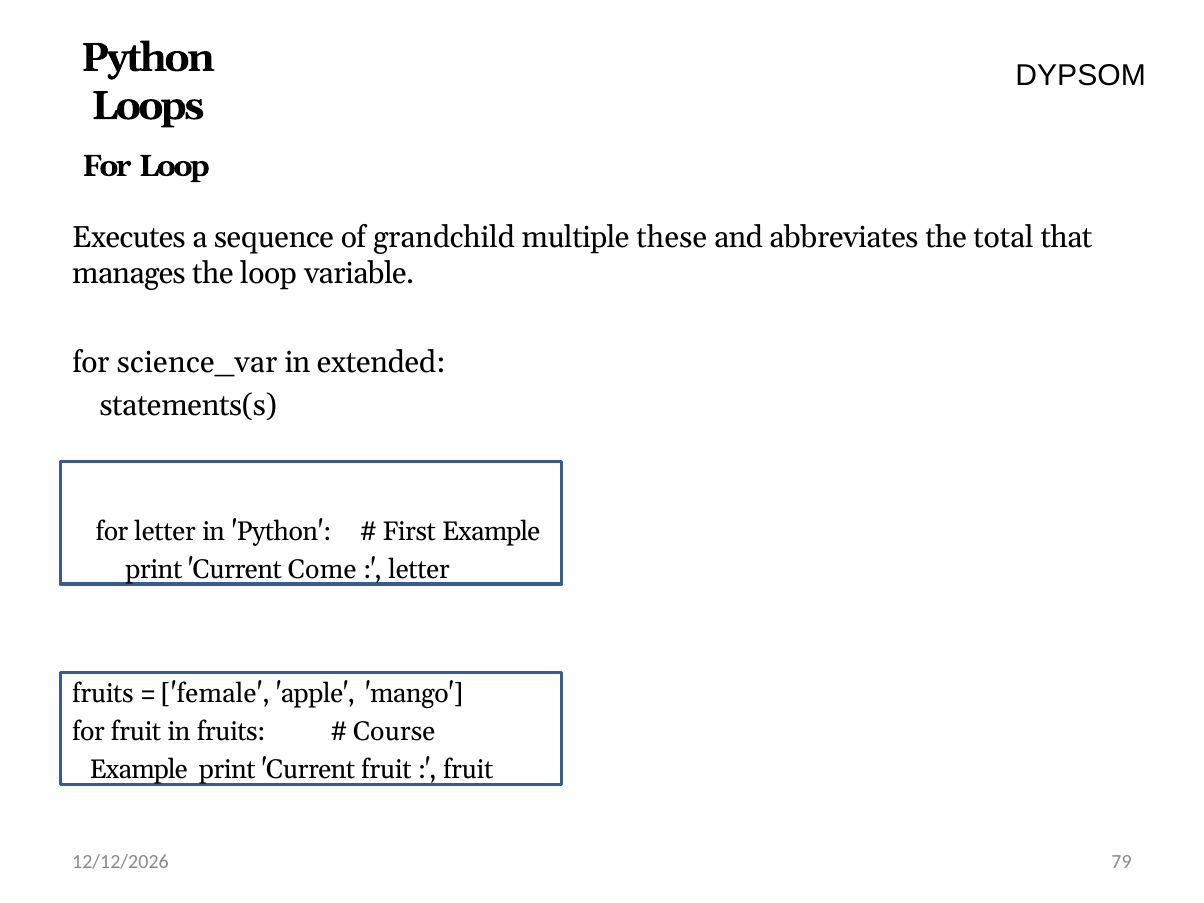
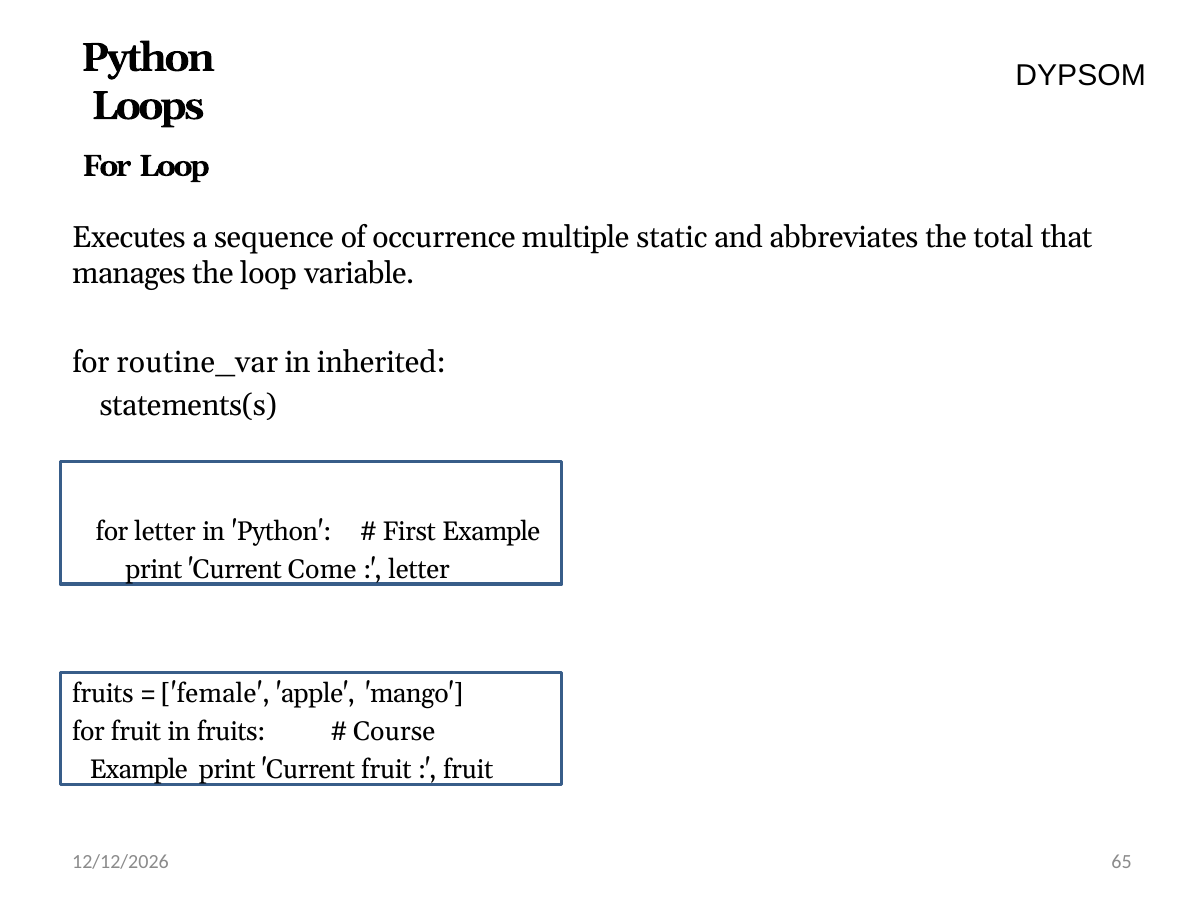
grandchild: grandchild -> occurrence (444, 238)
these: these -> static (672, 238)
science_var: science_var -> routine_var (197, 362)
extended: extended -> inherited (381, 362)
79: 79 -> 65 (1122, 862)
